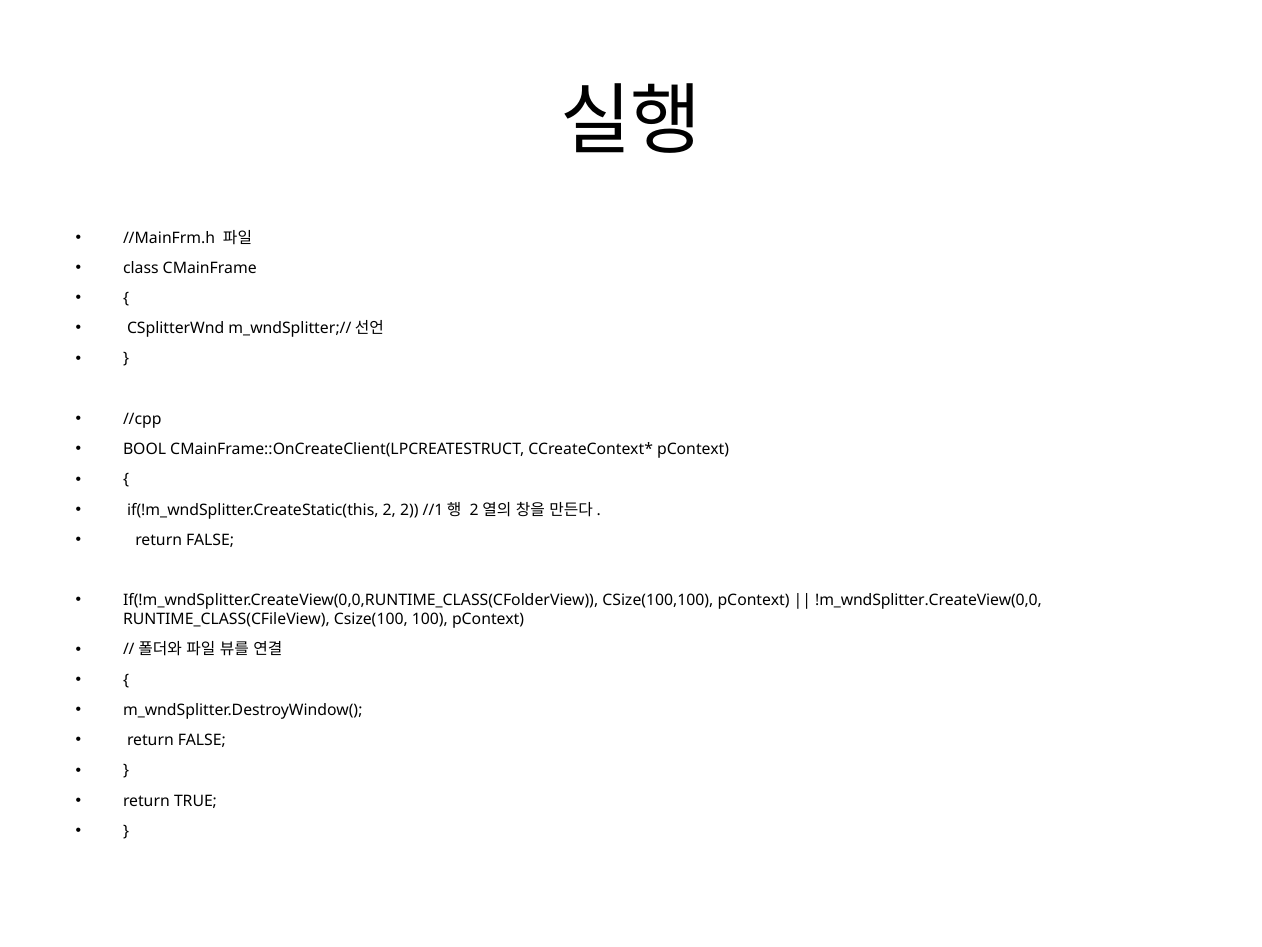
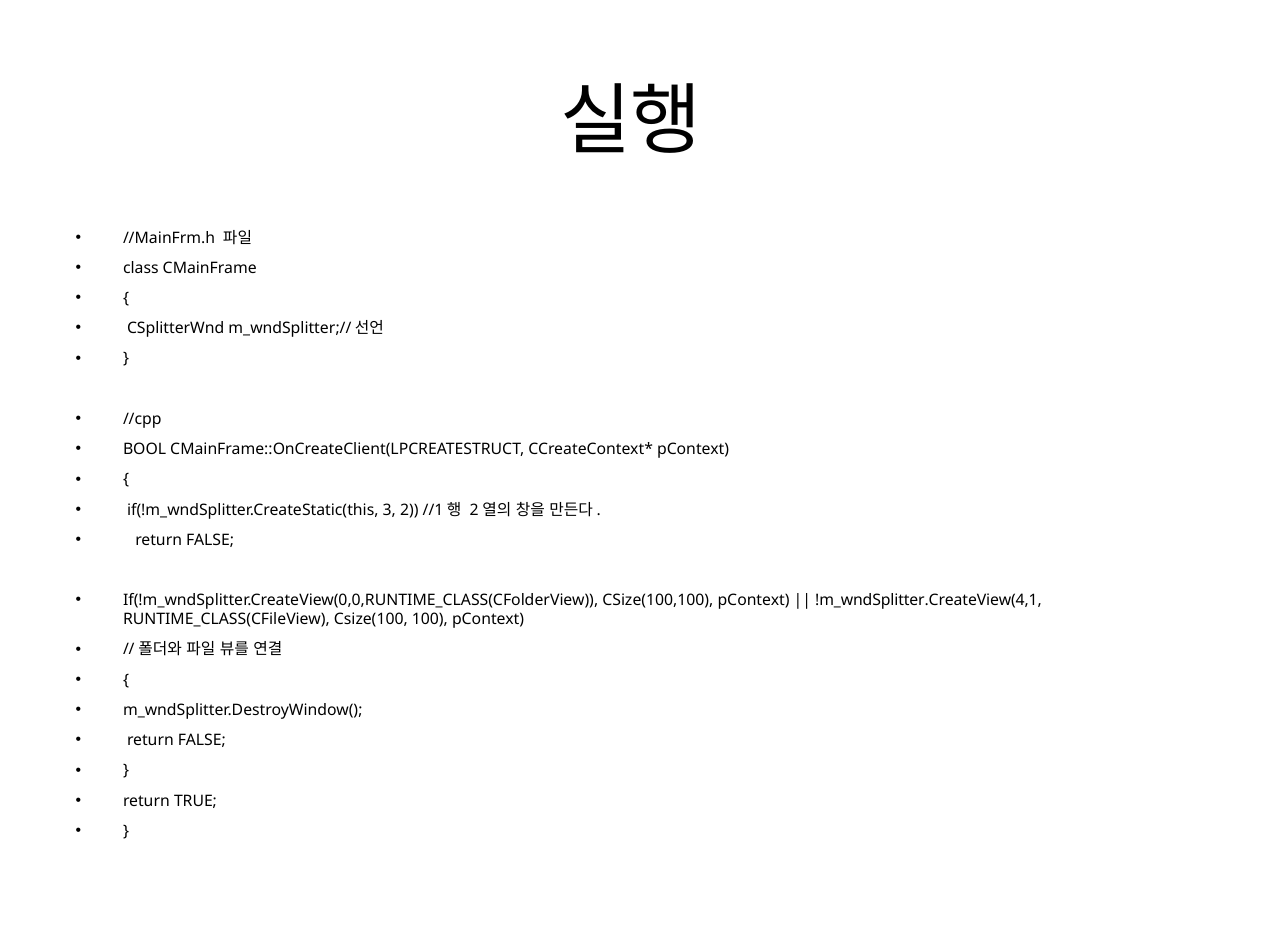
if(!m_wndSplitter.CreateStatic(this 2: 2 -> 3 (389, 510)
!m_wndSplitter.CreateView(0,0: !m_wndSplitter.CreateView(0,0 -> !m_wndSplitter.CreateView(4,1 (929, 600)
